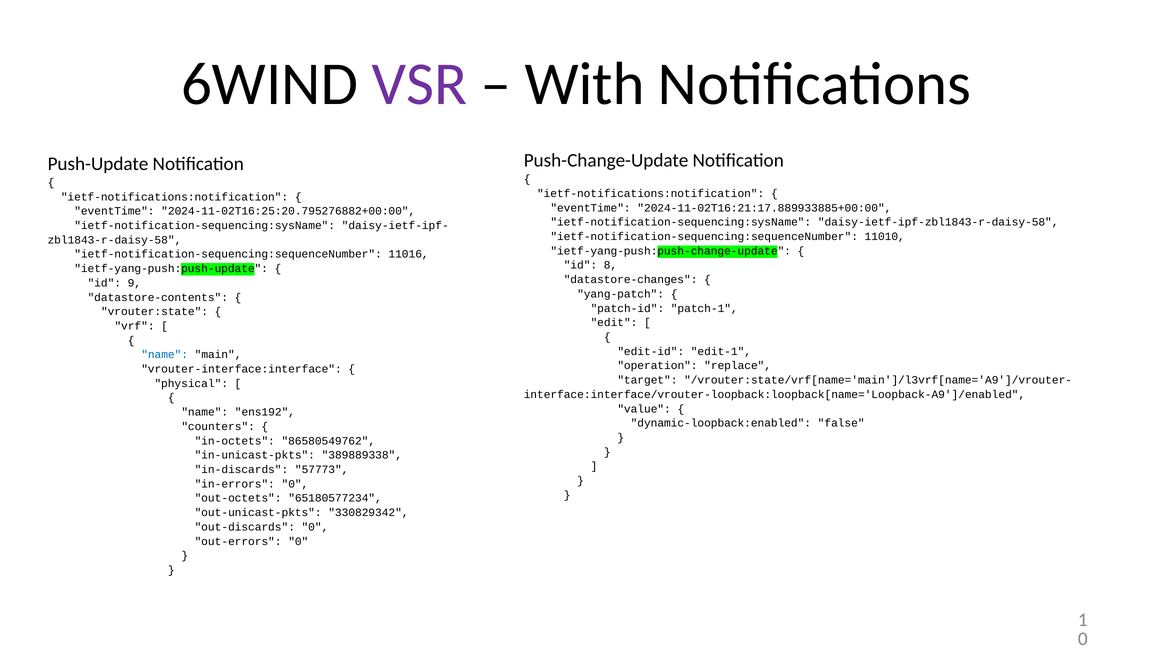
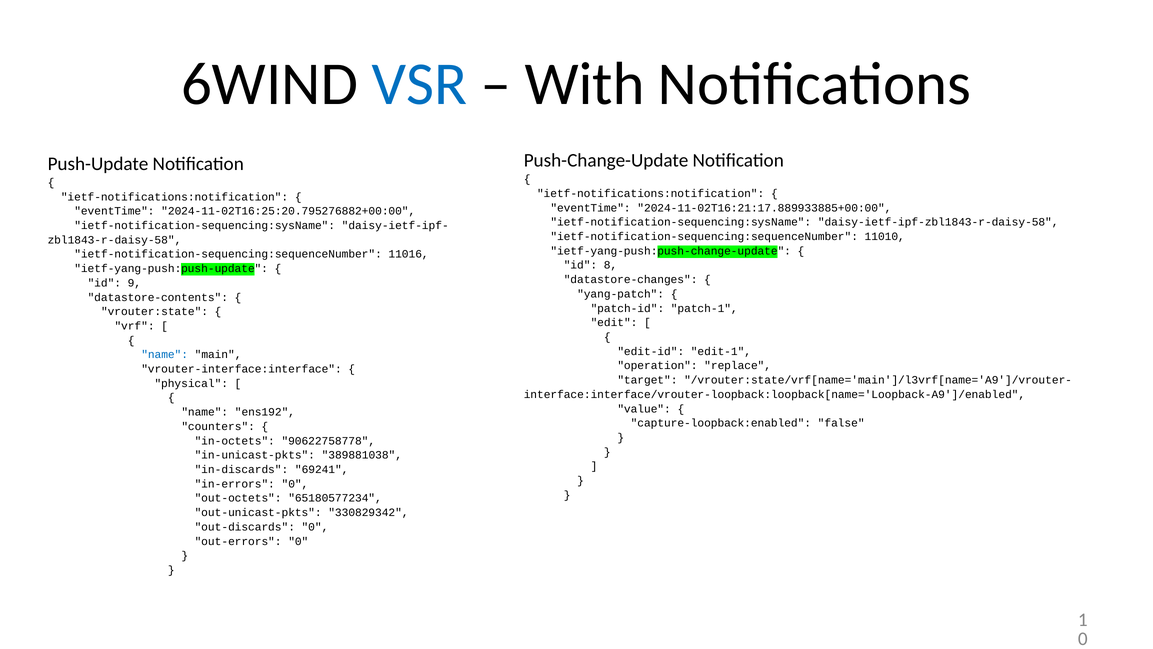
VSR colour: purple -> blue (420, 84)
dynamic-loopback:enabled: dynamic-loopback:enabled -> capture-loopback:enabled (721, 423)
86580549762: 86580549762 -> 90622758778 (328, 441)
389889338: 389889338 -> 389881038 (362, 455)
57773: 57773 -> 69241 (322, 469)
